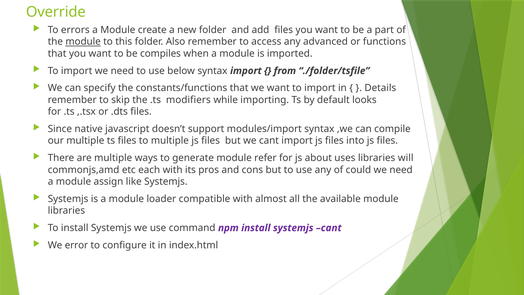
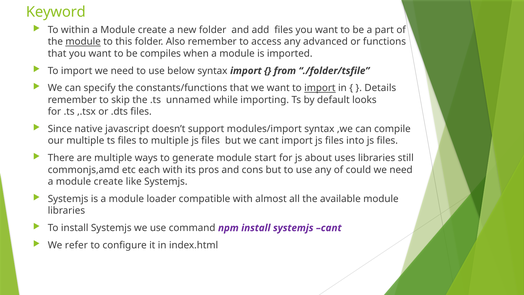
Override: Override -> Keyword (56, 12)
errors: errors -> within (75, 30)
import underline: none -> present (320, 88)
modifiers: modifiers -> unnamed (188, 100)
refer: refer -> start (265, 158)
will: will -> still (406, 158)
assign: assign -> create (108, 181)
error: error -> refer (76, 245)
